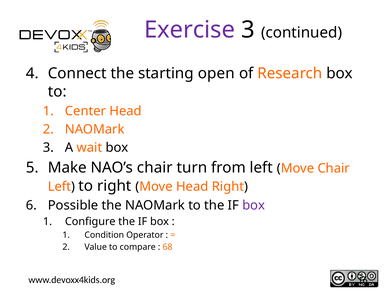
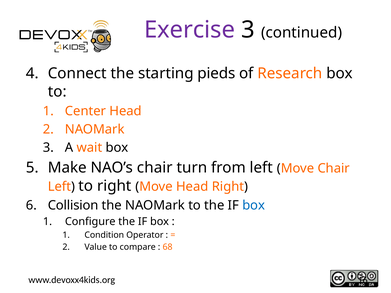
open: open -> pieds (216, 74)
Possible: Possible -> Collision (73, 205)
box colour: purple -> blue (254, 205)
